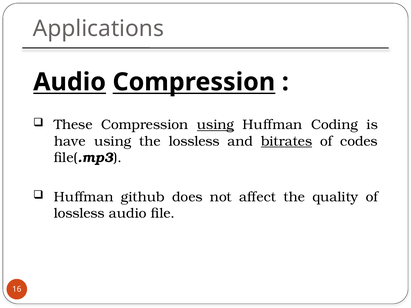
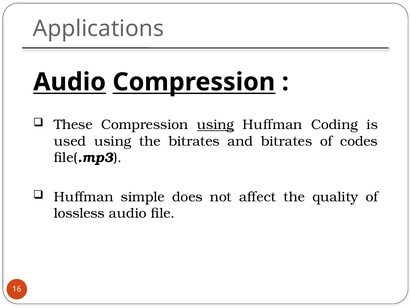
have: have -> used (70, 141)
the lossless: lossless -> bitrates (194, 141)
bitrates underline: present -> none (287, 141)
github: github -> simple (143, 197)
